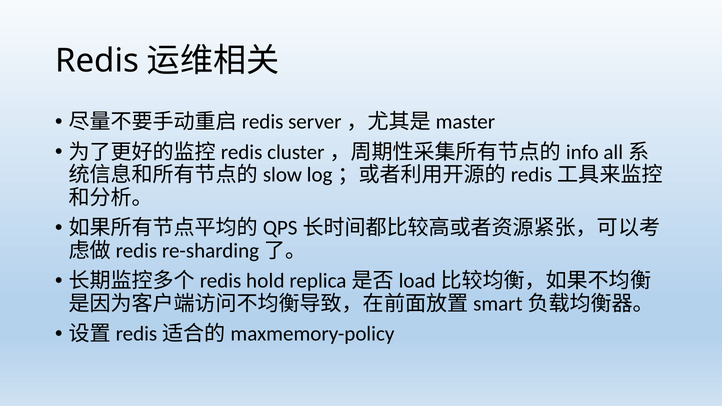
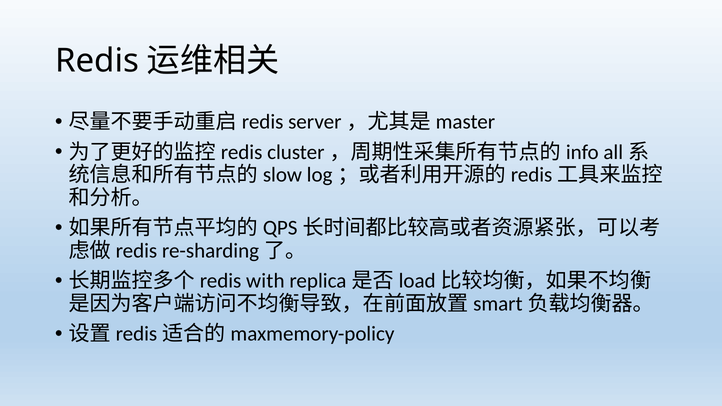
hold: hold -> with (265, 281)
